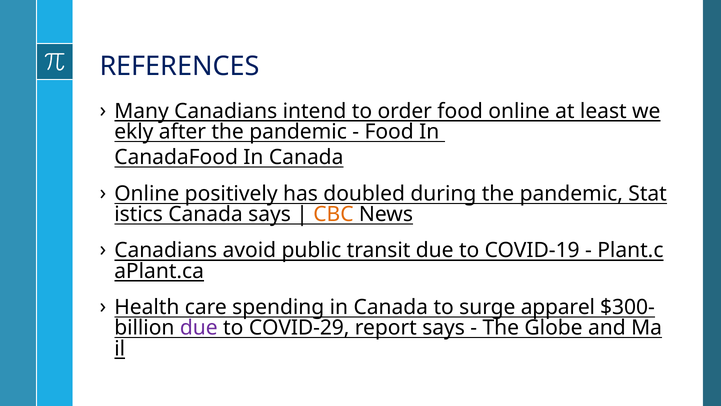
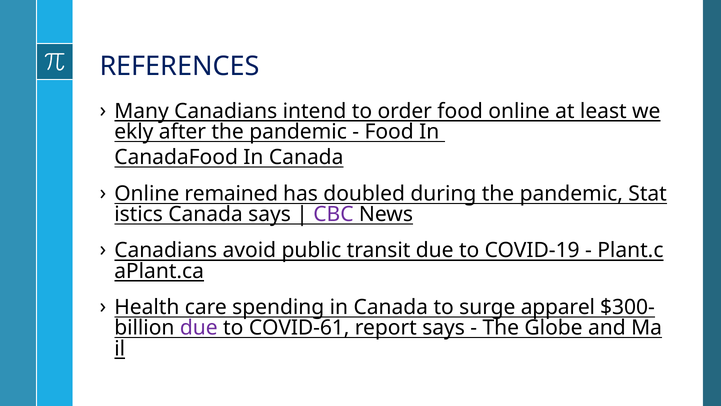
positively: positively -> remained (231, 194)
CBC colour: orange -> purple (333, 214)
COVID-29: COVID-29 -> COVID-61 (299, 328)
